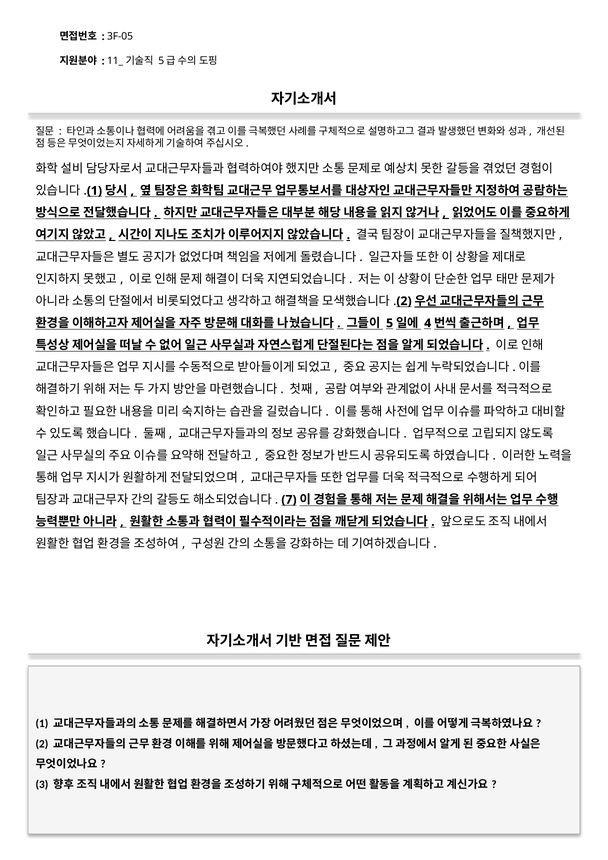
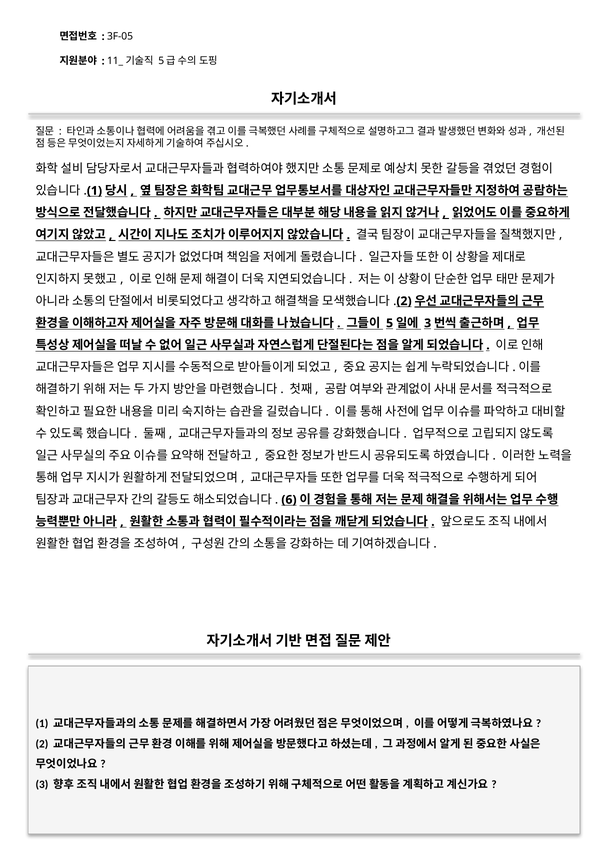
4: 4 -> 3 (428, 323)
7: 7 -> 6 (289, 500)
